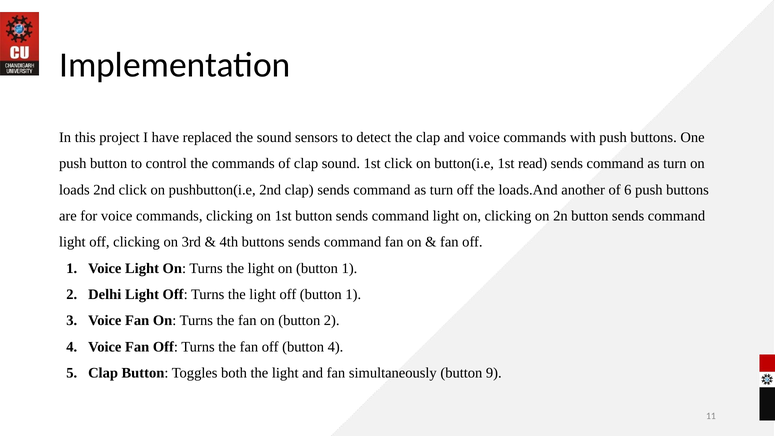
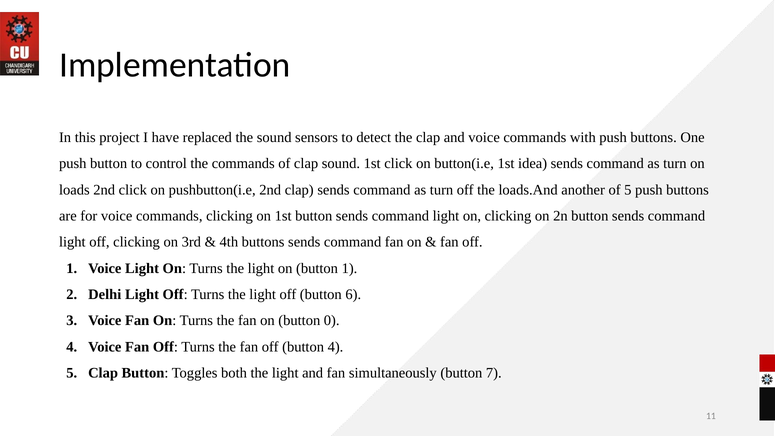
read: read -> idea (533, 164)
of 6: 6 -> 5 (628, 190)
off button 1: 1 -> 6 (353, 294)
button 2: 2 -> 0 (332, 320)
9: 9 -> 7 (494, 373)
